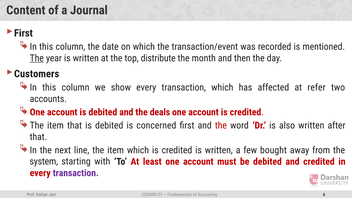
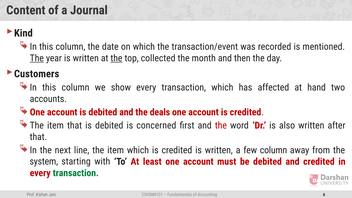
First: First -> Kind (23, 33)
the underline: none -> present (116, 58)
distribute: distribute -> collected (158, 58)
refer: refer -> hand (317, 87)
few bought: bought -> column (274, 150)
transaction colour: purple -> green (76, 173)
